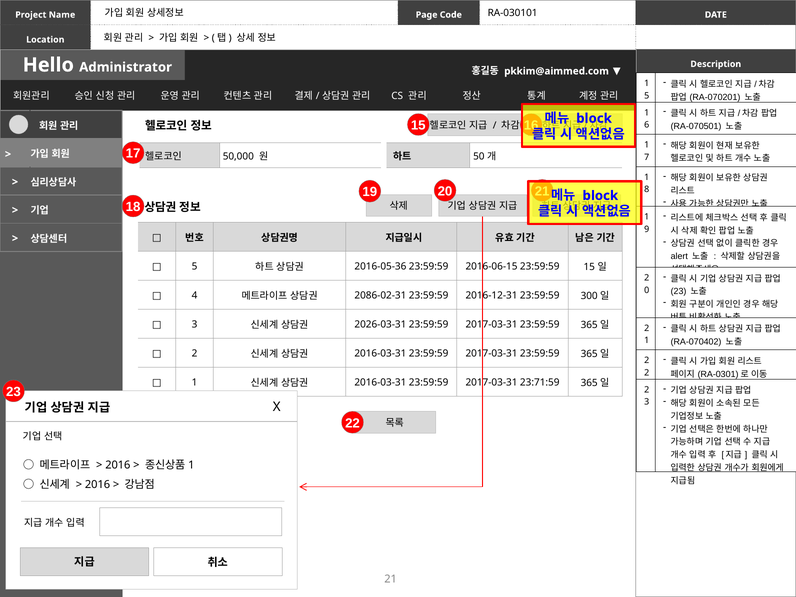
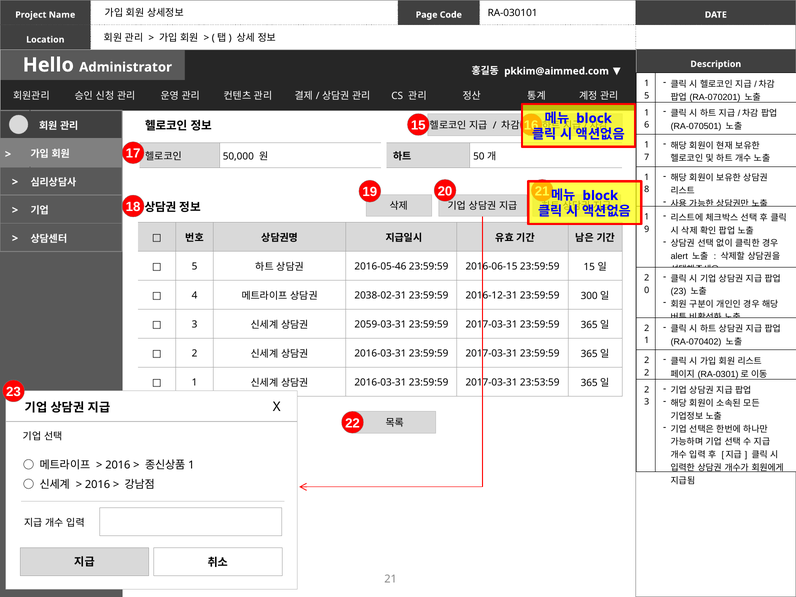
2016-05-36: 2016-05-36 -> 2016-05-46 (380, 266)
2086-02-31: 2086-02-31 -> 2038-02-31 (380, 295)
2026-03-31: 2026-03-31 -> 2059-03-31 (380, 324)
23:71:59: 23:71:59 -> 23:53:59 (540, 383)
